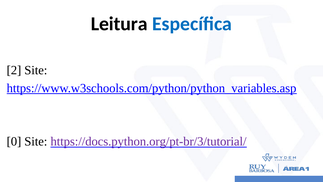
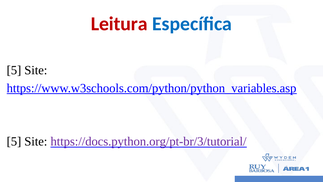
Leitura colour: black -> red (119, 24)
2: 2 -> 5 (14, 70)
0: 0 -> 5 (14, 141)
